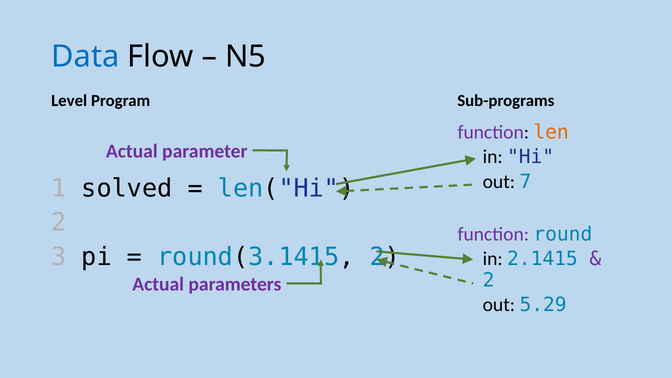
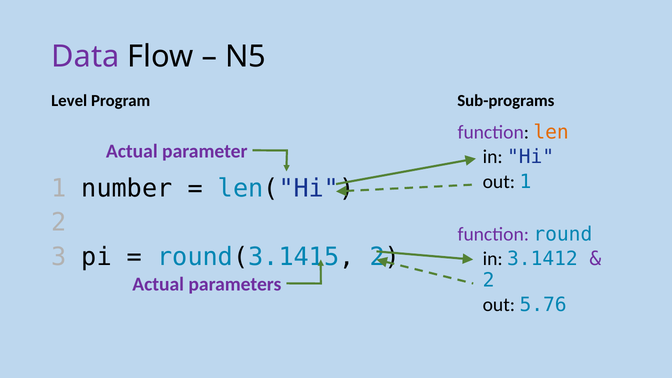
Data colour: blue -> purple (85, 56)
out 7: 7 -> 1 (525, 182)
solved: solved -> number (127, 188)
2.1415: 2.1415 -> 3.1412 (542, 259)
5.29: 5.29 -> 5.76 (543, 305)
